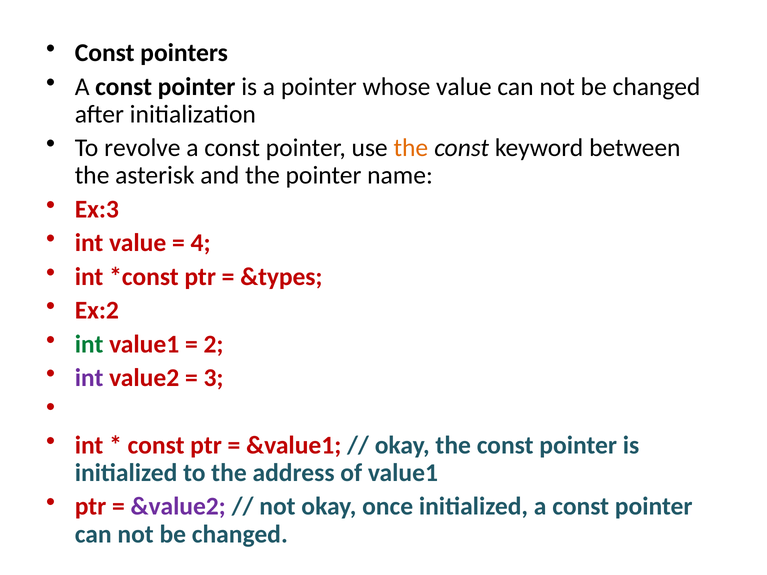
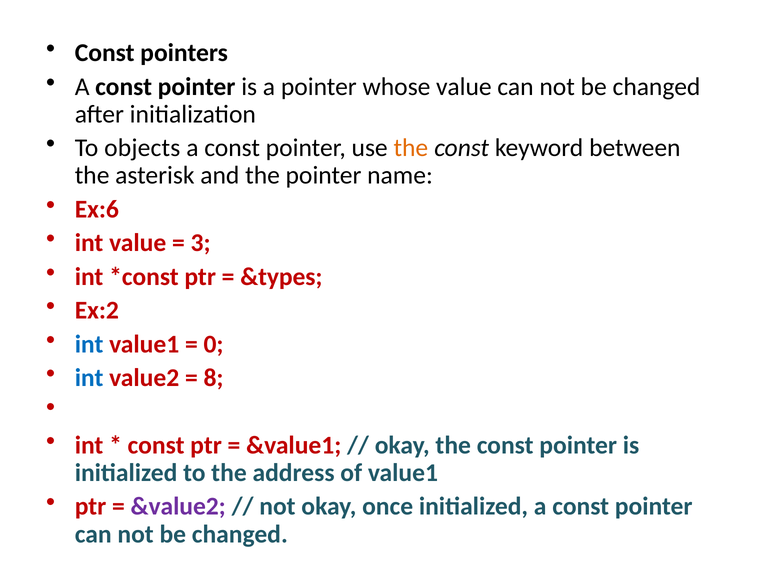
revolve: revolve -> objects (142, 148)
Ex:3: Ex:3 -> Ex:6 (97, 209)
4: 4 -> 3 (201, 243)
int colour: green -> blue (89, 344)
2: 2 -> 0 (214, 344)
int colour: purple -> blue (89, 378)
3: 3 -> 8 (214, 378)
